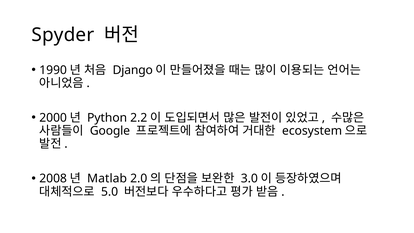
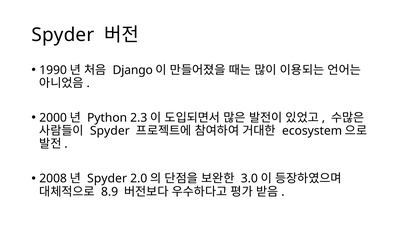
2.2: 2.2 -> 2.3 (139, 118)
Google: Google -> Spyder (110, 131)
Matlab: Matlab -> Spyder (107, 179)
5.0: 5.0 -> 8.9 (110, 192)
